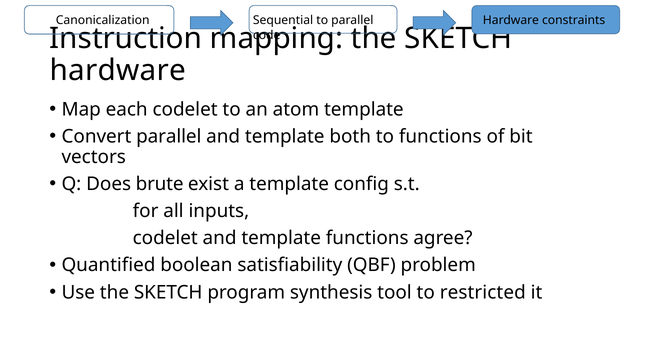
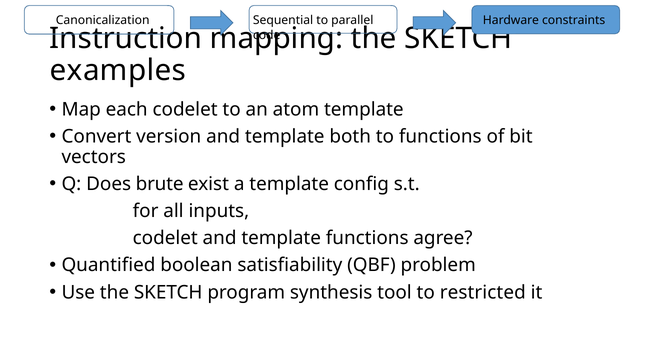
hardware: hardware -> examples (118, 70)
Convert parallel: parallel -> version (169, 137)
